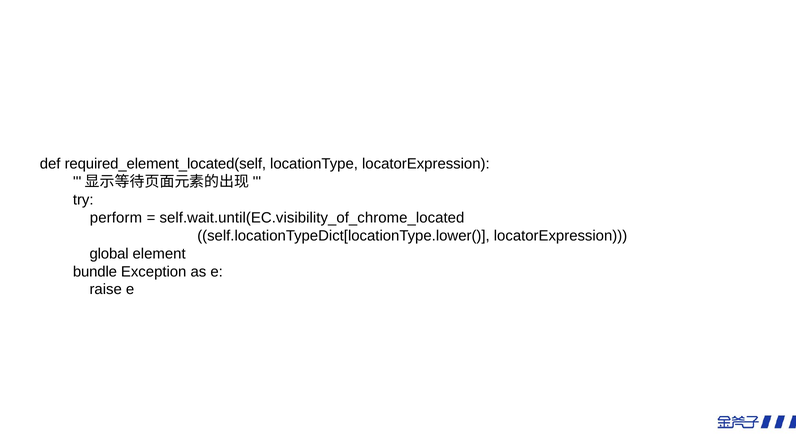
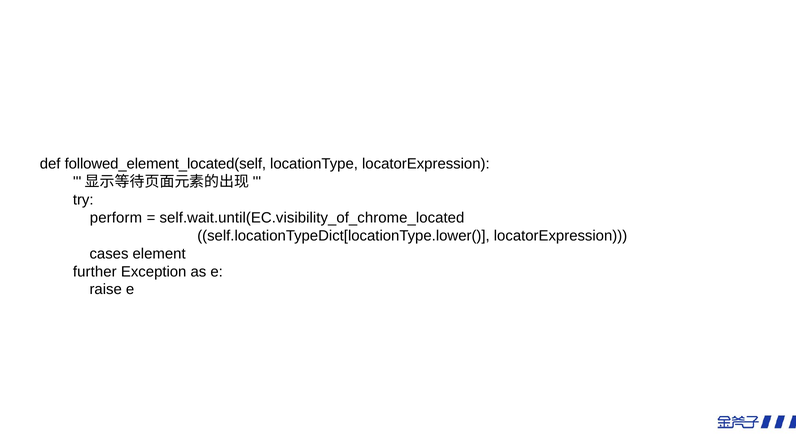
required_element_located(self: required_element_located(self -> followed_element_located(self (165, 164)
global: global -> cases (109, 254)
bundle: bundle -> further (95, 271)
